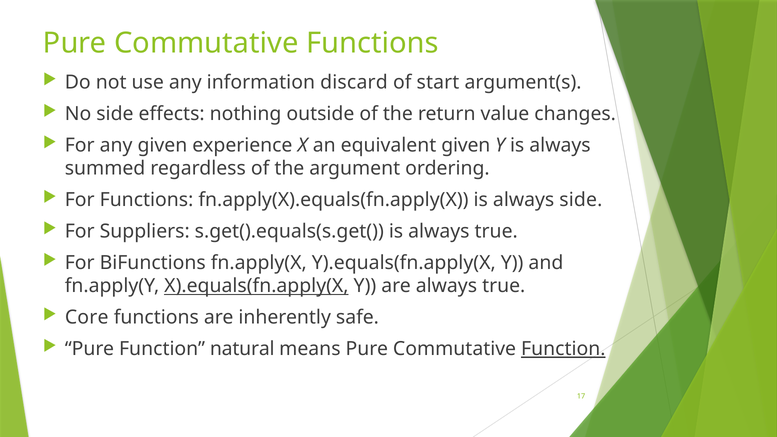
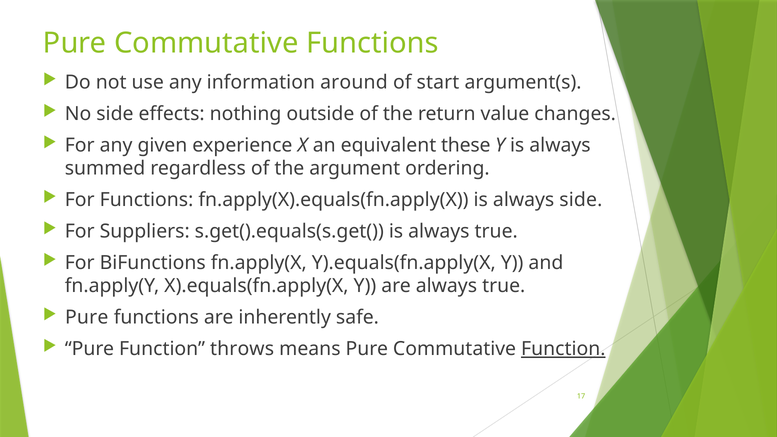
discard: discard -> around (354, 82)
equivalent given: given -> these (466, 145)
X).equals(fn.apply(X underline: present -> none (256, 286)
Core: Core -> Pure (87, 317)
natural: natural -> throws (242, 349)
